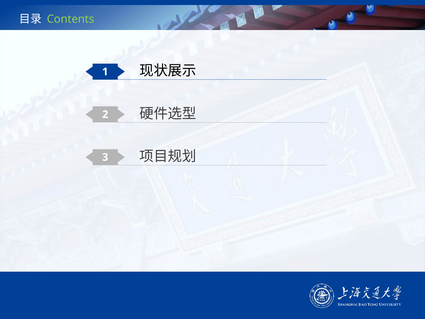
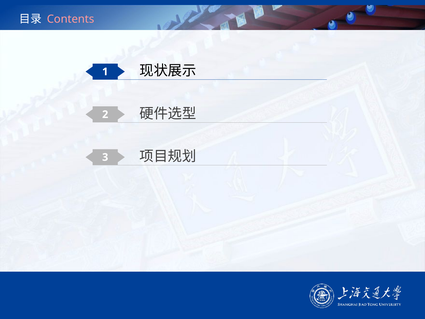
Contents colour: light green -> pink (71, 19)
